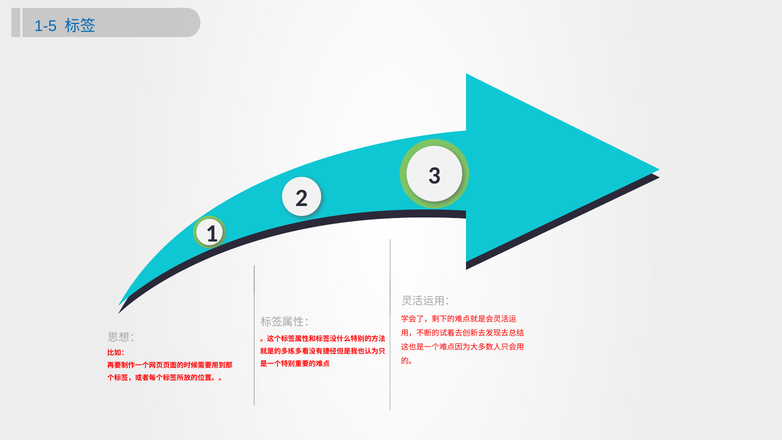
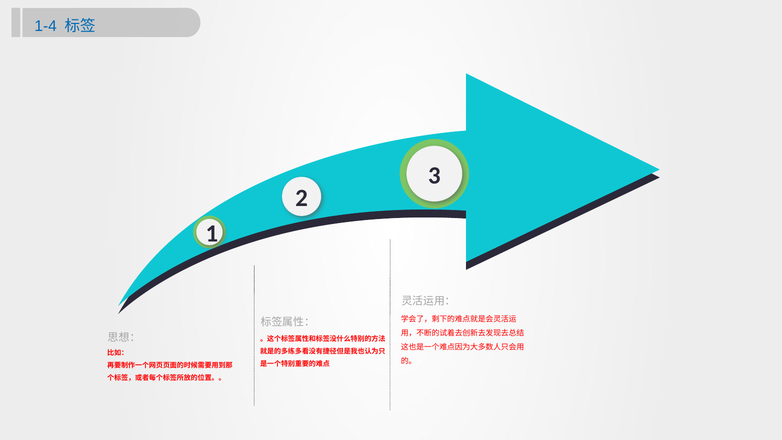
1-5: 1-5 -> 1-4 (46, 26)
